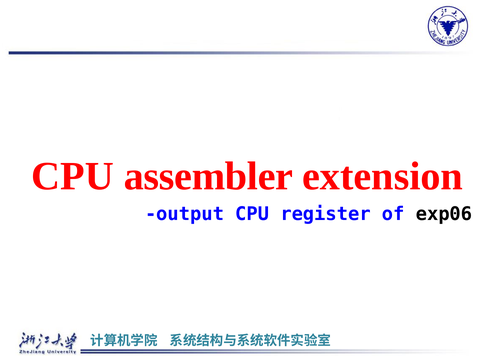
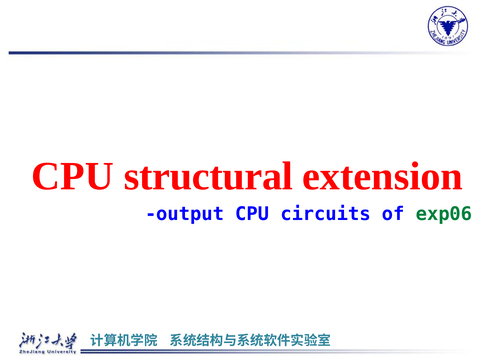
assembler: assembler -> structural (208, 176)
register: register -> circuits (326, 214)
exp06 colour: black -> green (444, 214)
